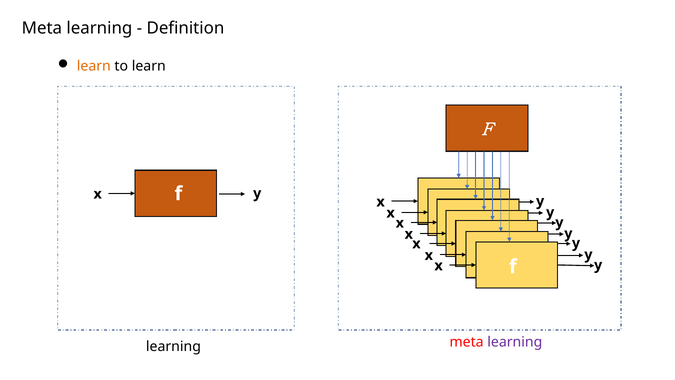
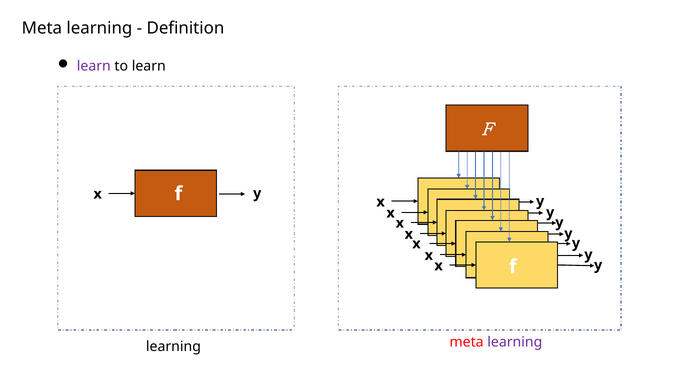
learn colour: orange -> purple (94, 66)
